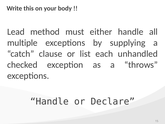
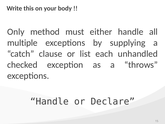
Lead: Lead -> Only (16, 32)
